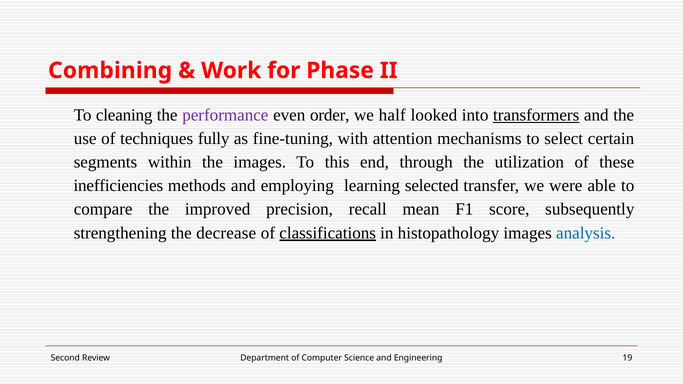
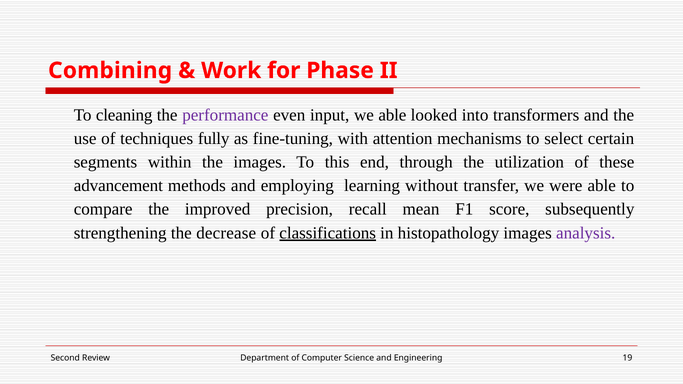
order: order -> input (330, 115)
we half: half -> able (392, 115)
transformers underline: present -> none (536, 115)
inefficiencies: inefficiencies -> advancement (118, 186)
selected: selected -> without (432, 186)
analysis colour: blue -> purple (586, 233)
